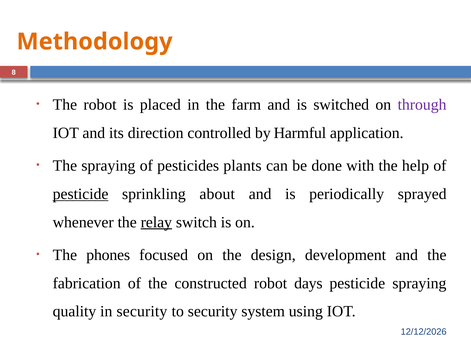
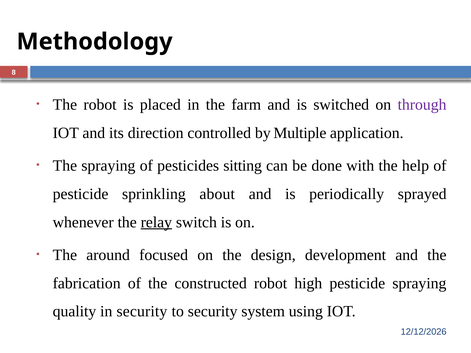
Methodology colour: orange -> black (95, 42)
Harmful: Harmful -> Multiple (300, 133)
plants: plants -> sitting (243, 166)
pesticide underline: present -> none (81, 194)
phones: phones -> around (108, 255)
days: days -> high (308, 283)
